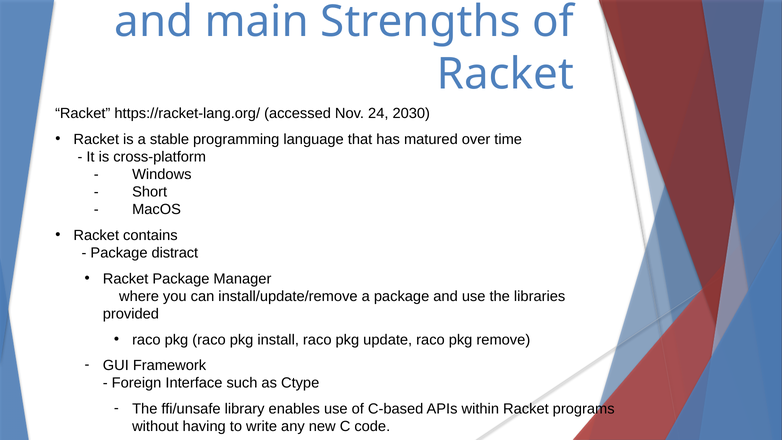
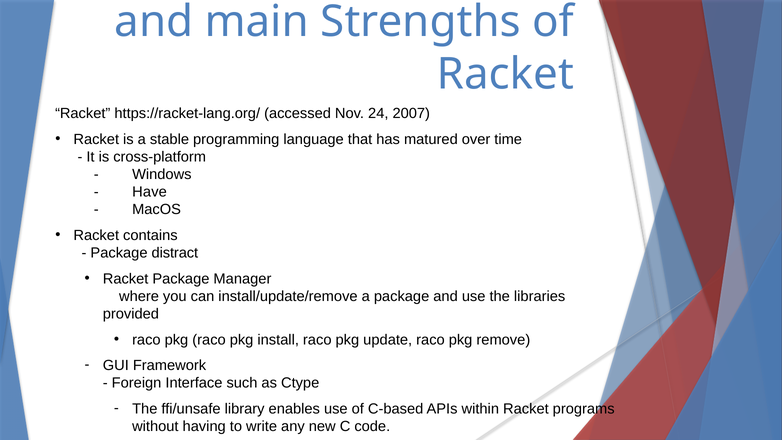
2030: 2030 -> 2007 (411, 113)
Short: Short -> Have (150, 192)
